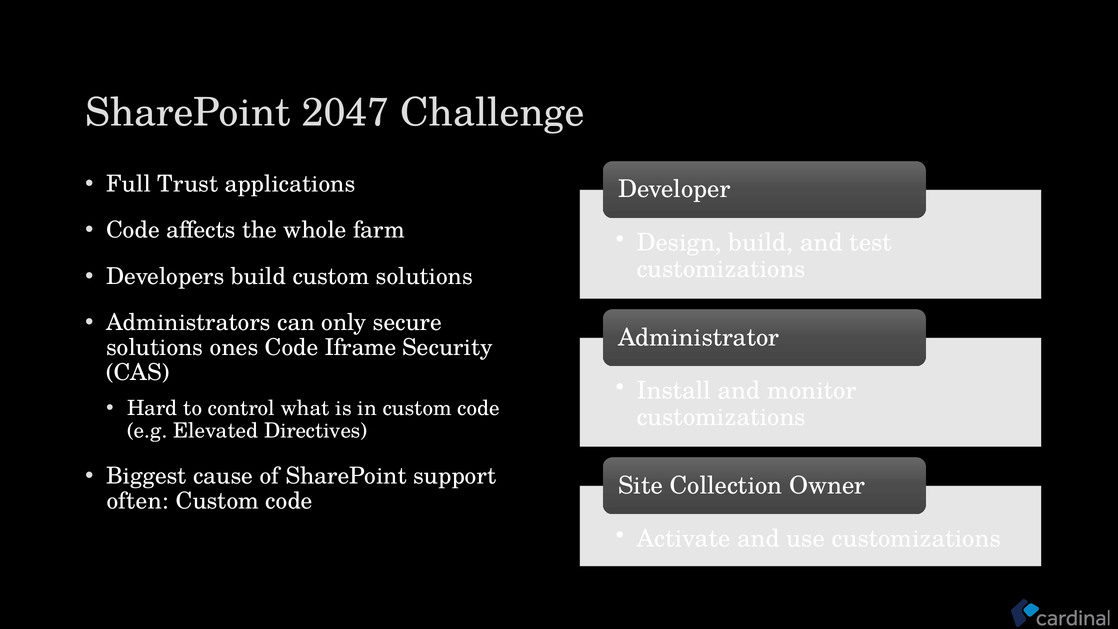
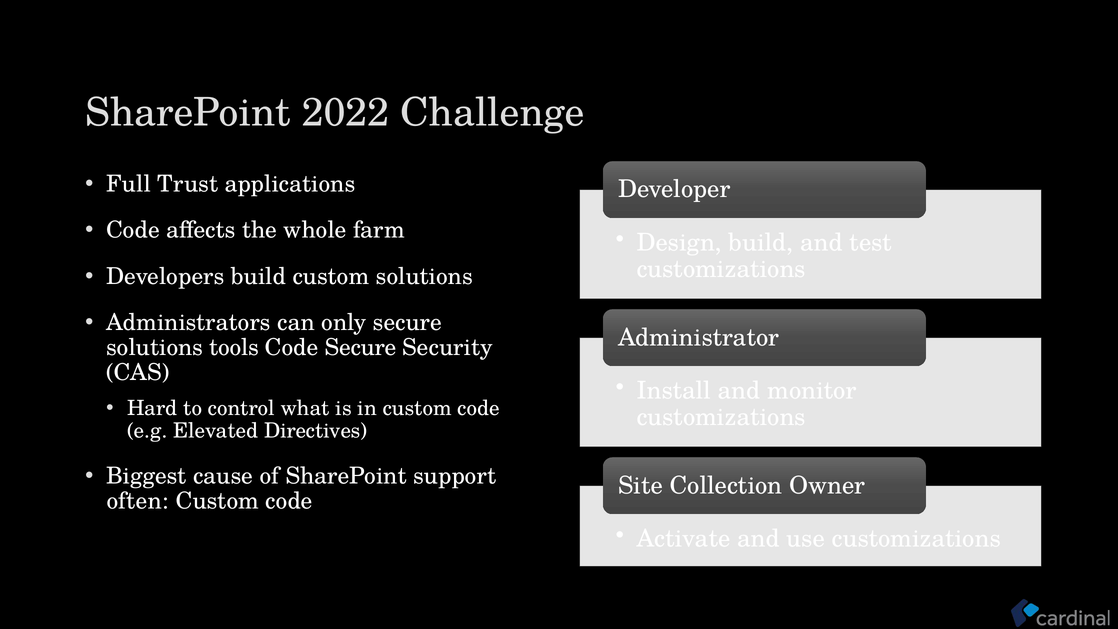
2047: 2047 -> 2022 (346, 113)
ones: ones -> tools (234, 348)
Code Iframe: Iframe -> Secure (361, 348)
